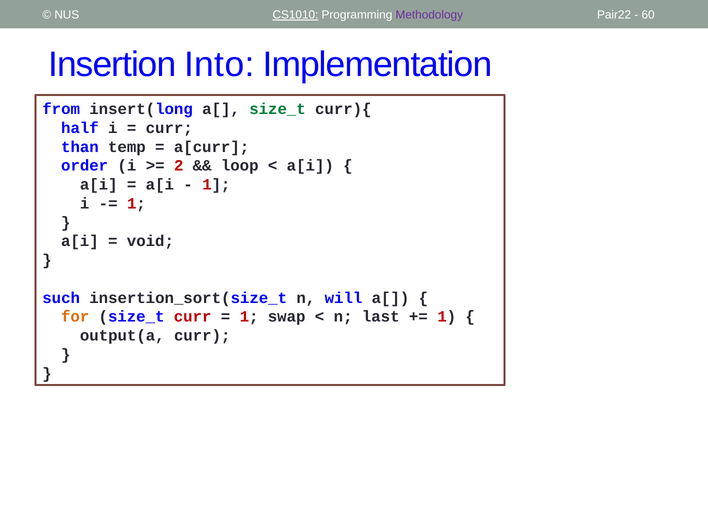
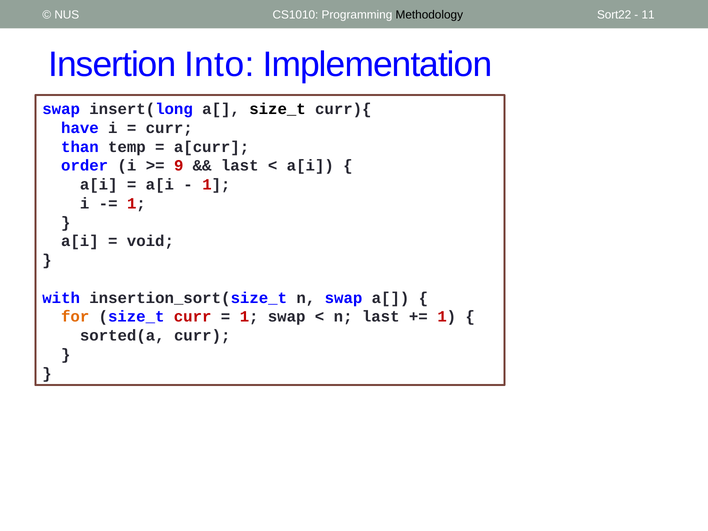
CS1010 underline: present -> none (295, 15)
Methodology colour: purple -> black (429, 15)
Pair22: Pair22 -> Sort22 (614, 15)
60: 60 -> 11 (648, 15)
from: from -> swap (61, 109)
size_t colour: green -> black (278, 109)
half: half -> have (80, 128)
2: 2 -> 9 (179, 166)
loop: loop -> last (240, 166)
such: such -> with (61, 298)
n will: will -> swap (344, 298)
output(a: output(a -> sorted(a (122, 336)
